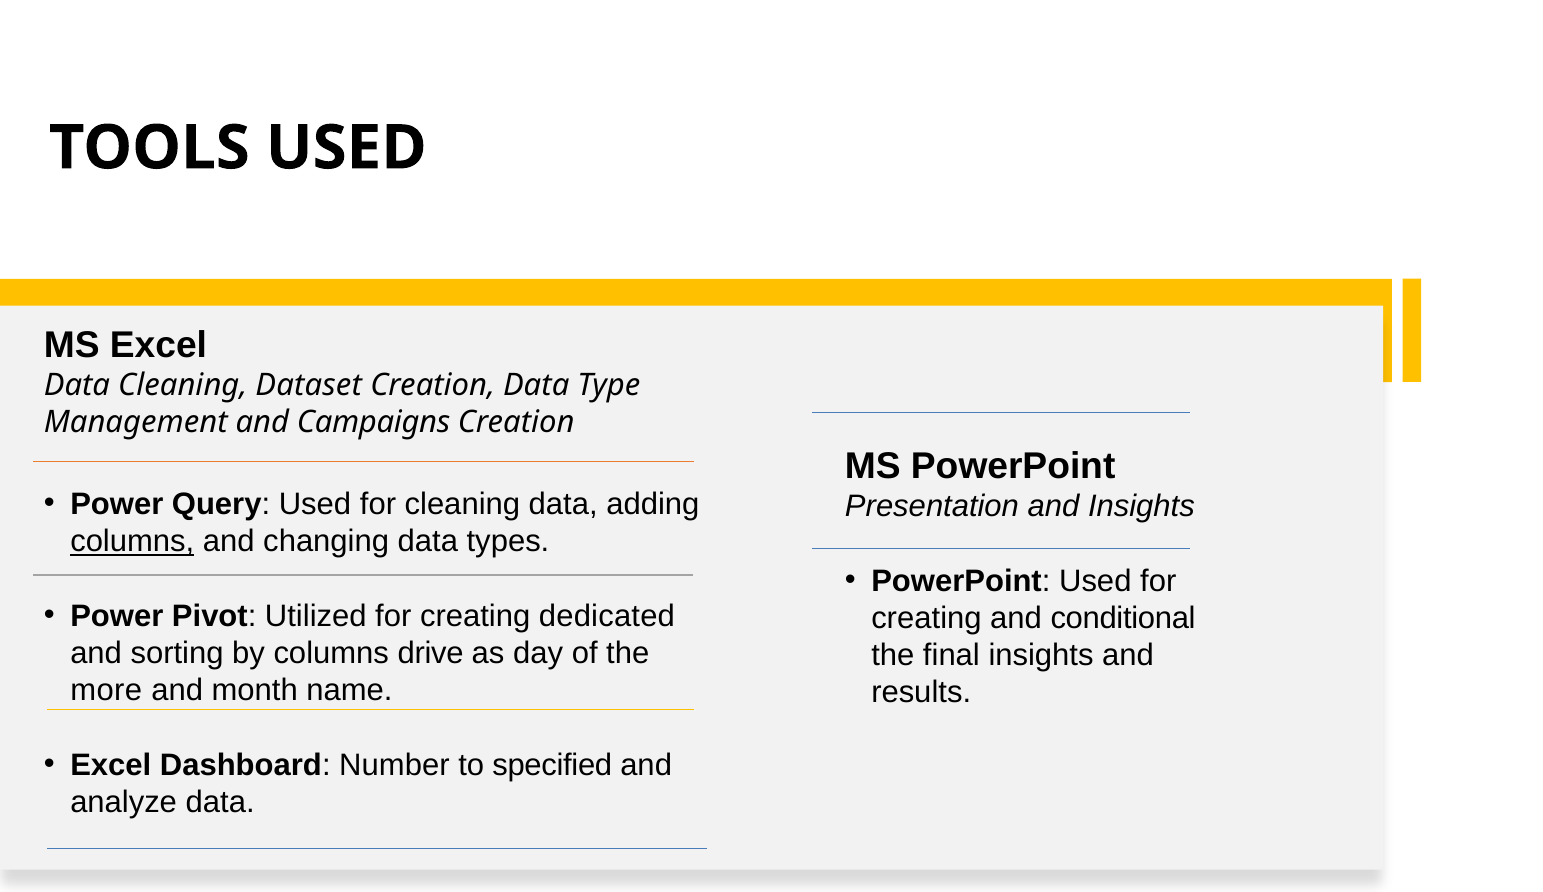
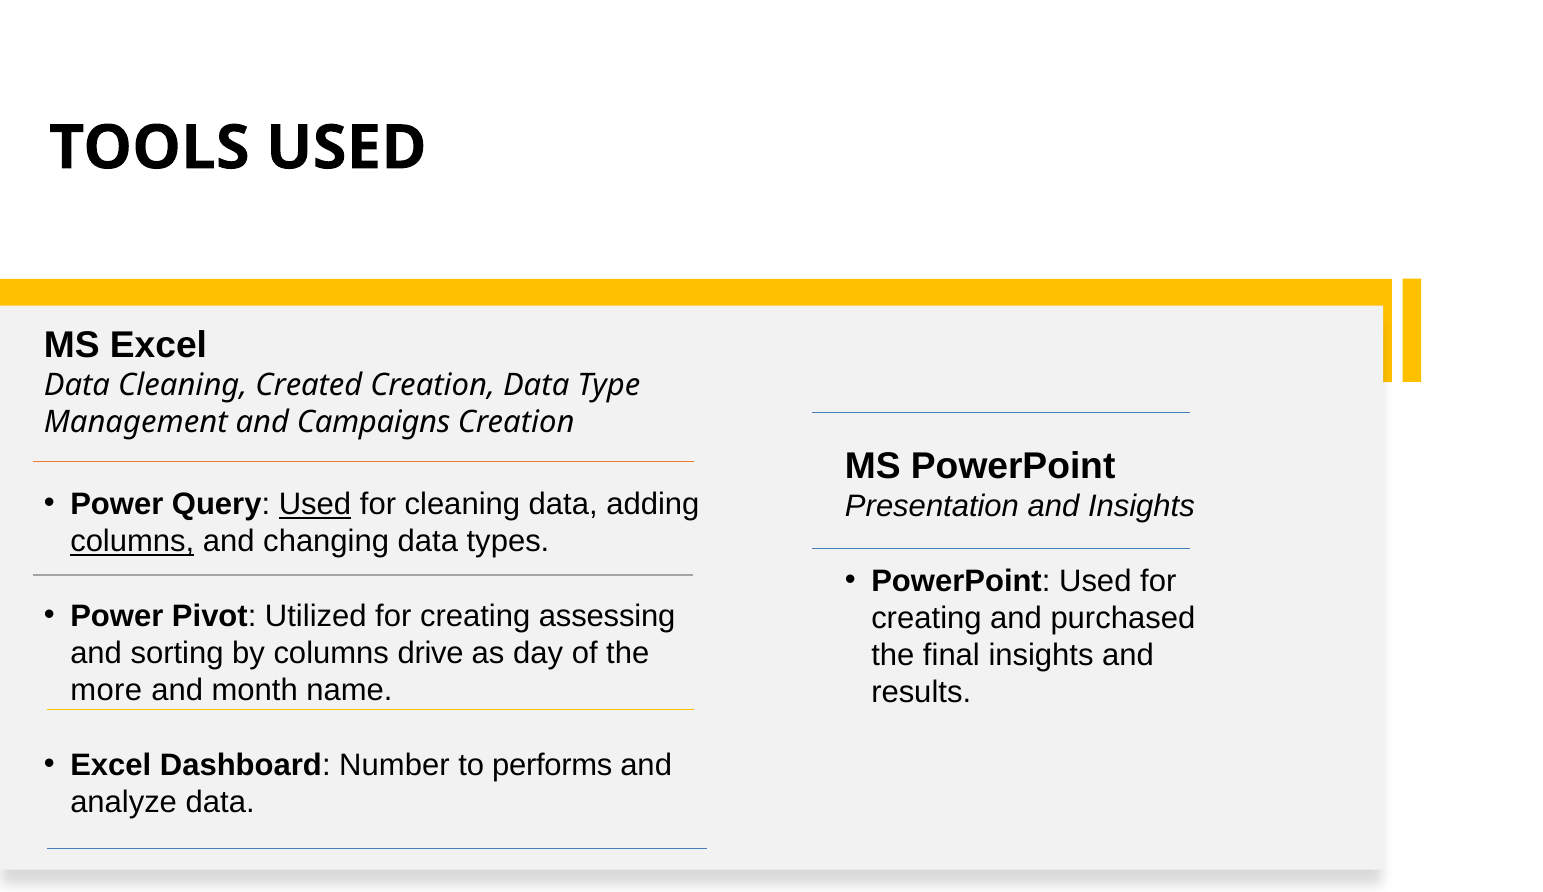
Dataset: Dataset -> Created (309, 386)
Used underline: none -> present (315, 505)
dedicated: dedicated -> assessing (607, 616)
conditional: conditional -> purchased (1123, 619)
specified: specified -> performs (552, 765)
